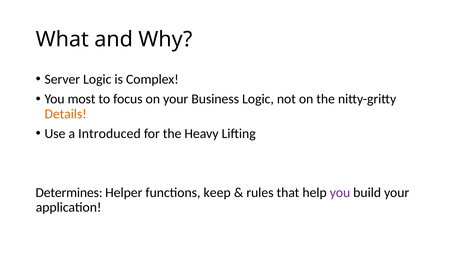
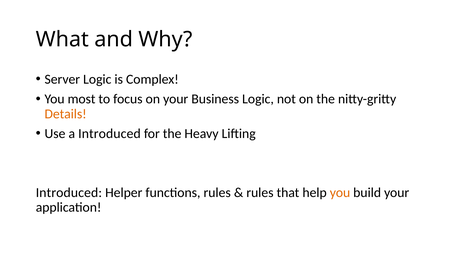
Determines: Determines -> Introduced (69, 192)
functions keep: keep -> rules (217, 192)
you colour: purple -> orange (340, 192)
